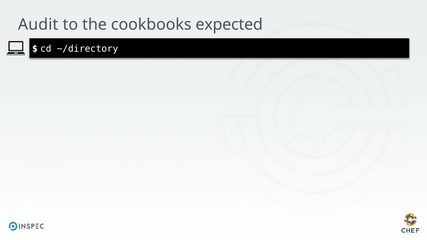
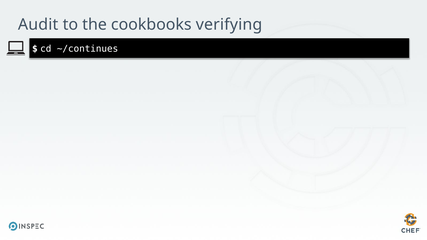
expected: expected -> verifying (229, 25)
~/directory: ~/directory -> ~/continues (88, 49)
